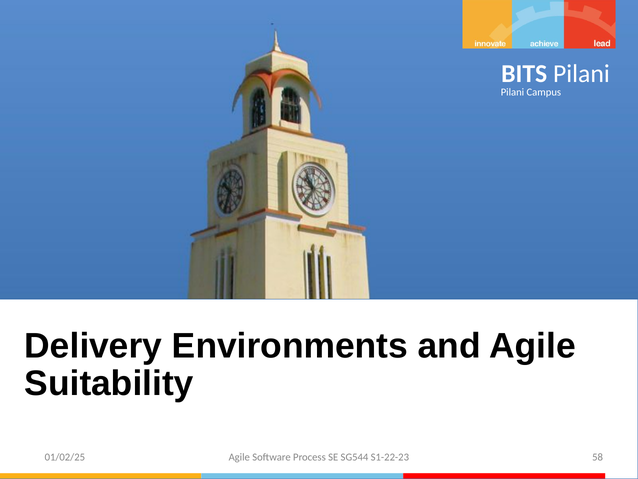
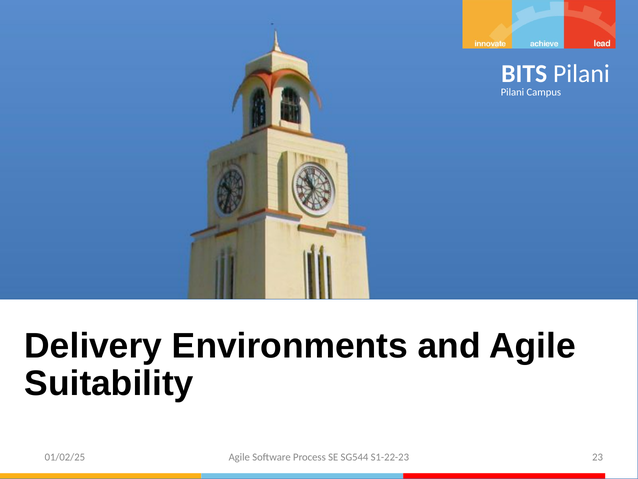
58: 58 -> 23 (598, 457)
